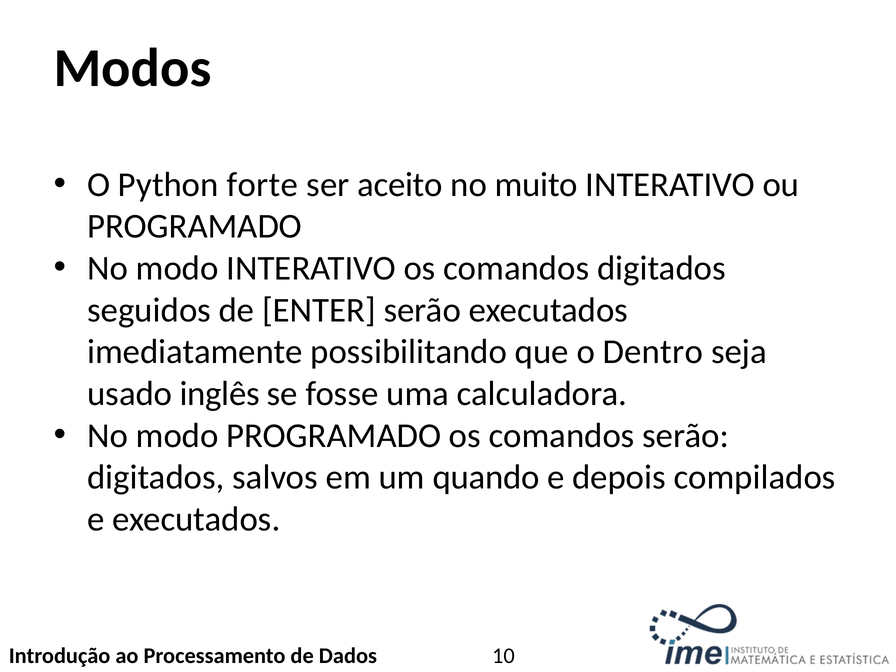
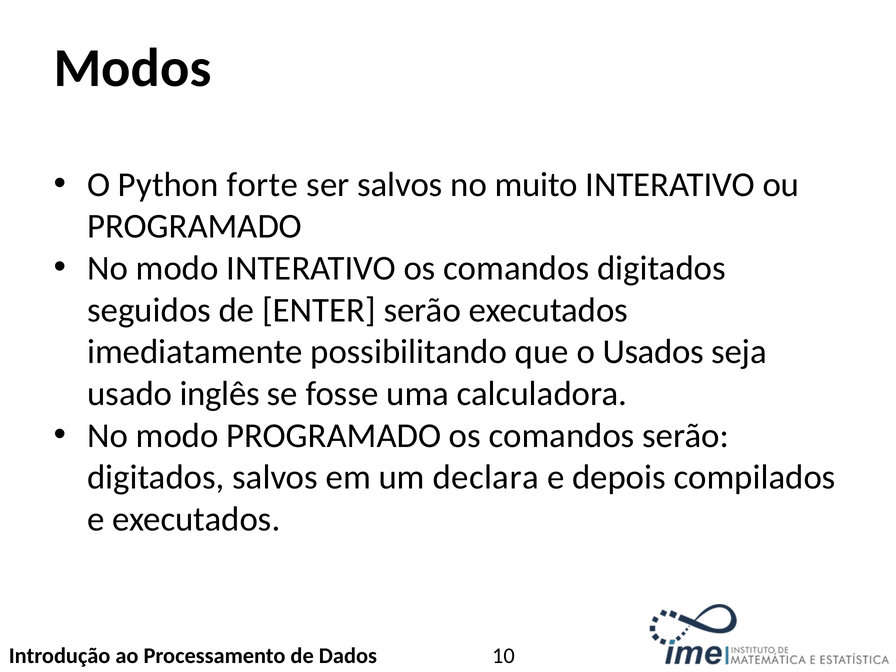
ser aceito: aceito -> salvos (400, 185)
Dentro: Dentro -> Usados (653, 352)
quando: quando -> declara (486, 477)
